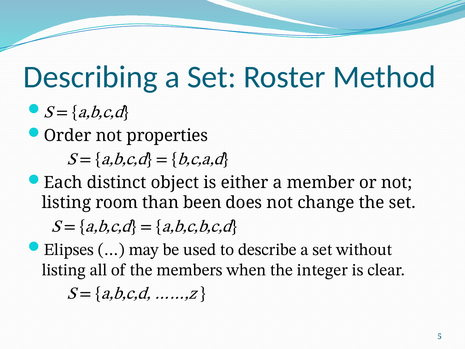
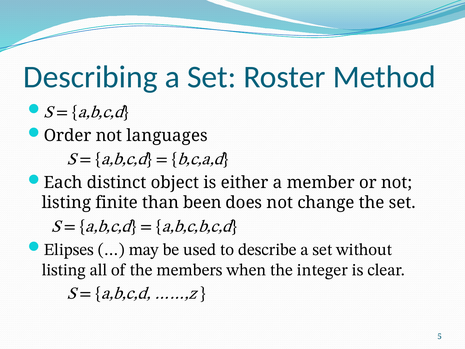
properties: properties -> languages (167, 135)
room: room -> finite (117, 203)
